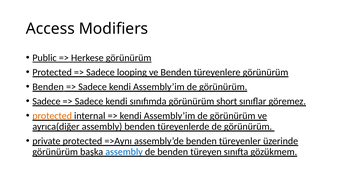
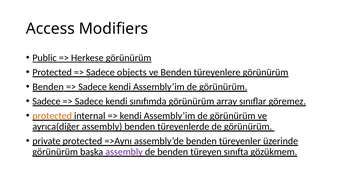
looping: looping -> objects (132, 72)
short: short -> array (227, 101)
assembly colour: blue -> purple (124, 152)
